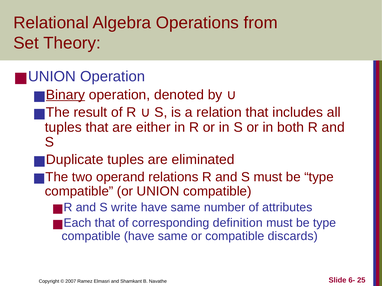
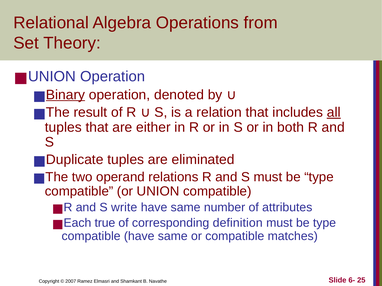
all underline: none -> present (334, 113)
Each that: that -> true (105, 223)
discards: discards -> matches (293, 237)
